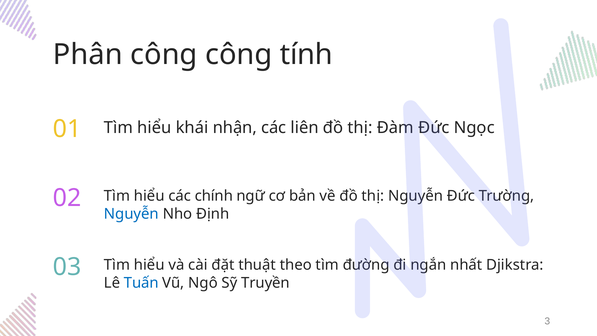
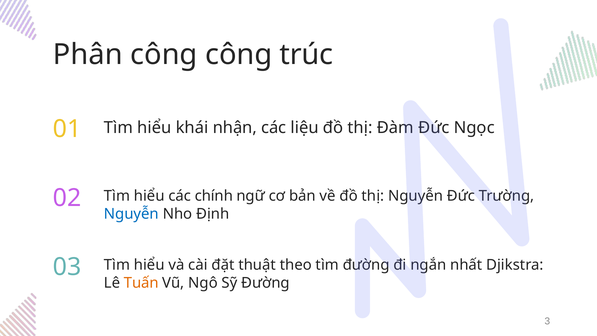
tính: tính -> trúc (306, 54)
liên: liên -> liệu (305, 128)
Tuấn colour: blue -> orange (141, 283)
Sỹ Truyền: Truyền -> Đường (265, 283)
